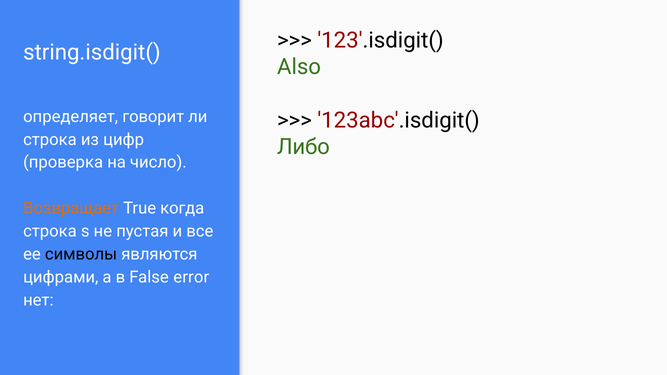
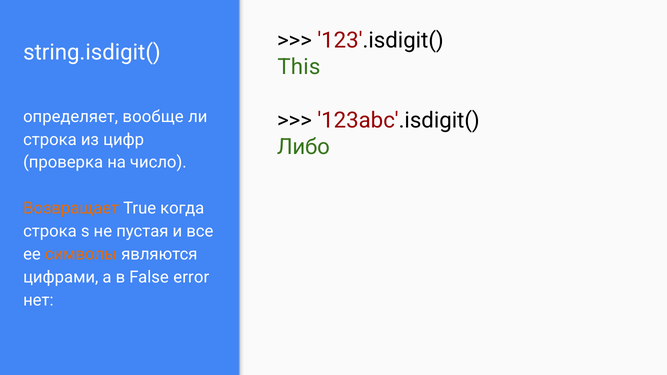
Also: Also -> This (299, 67)
говорит: говорит -> вообще (153, 117)
символы colour: black -> orange (81, 255)
